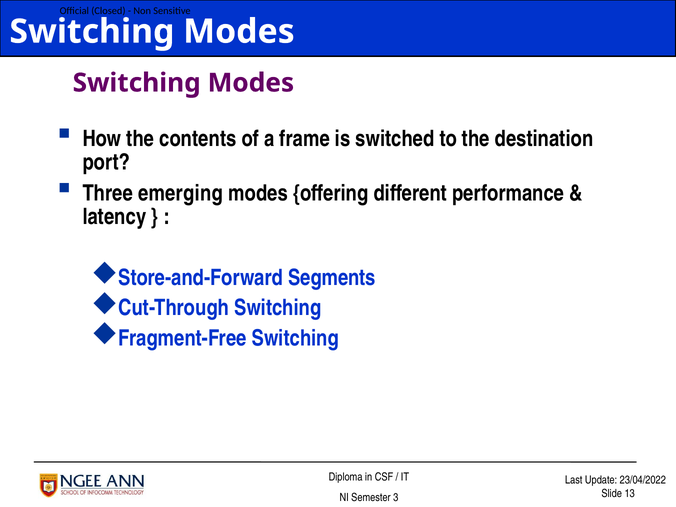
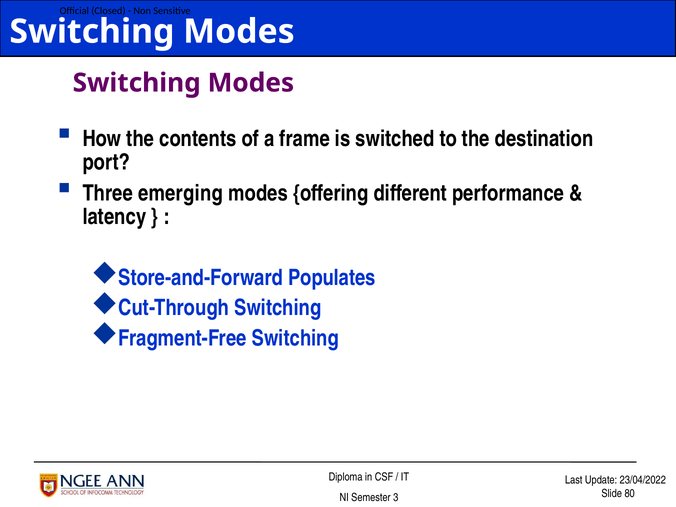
Segments: Segments -> Populates (332, 278)
13: 13 -> 80 (630, 494)
